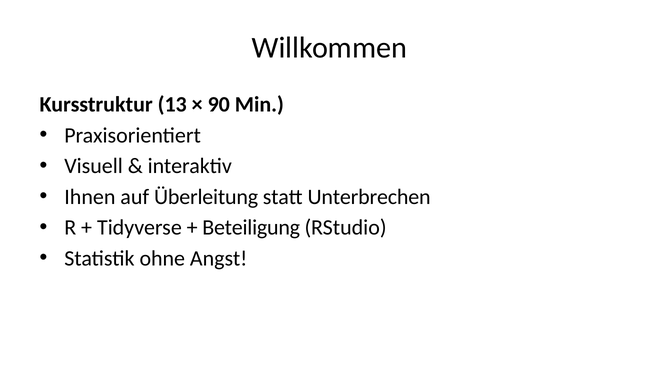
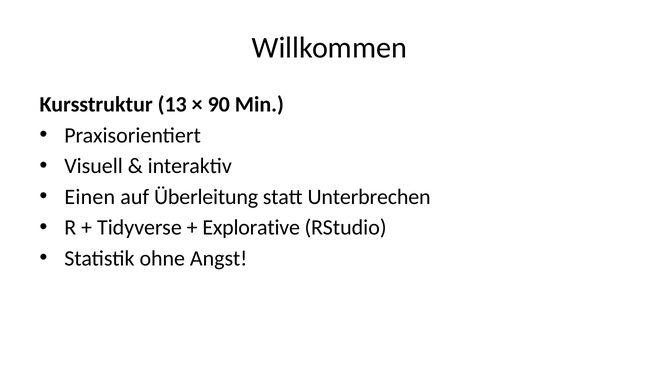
Ihnen: Ihnen -> Einen (90, 197)
Beteiligung: Beteiligung -> Explorative (251, 227)
